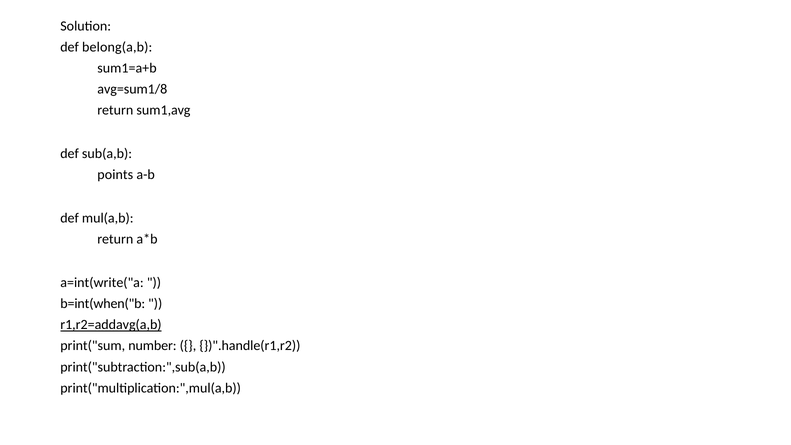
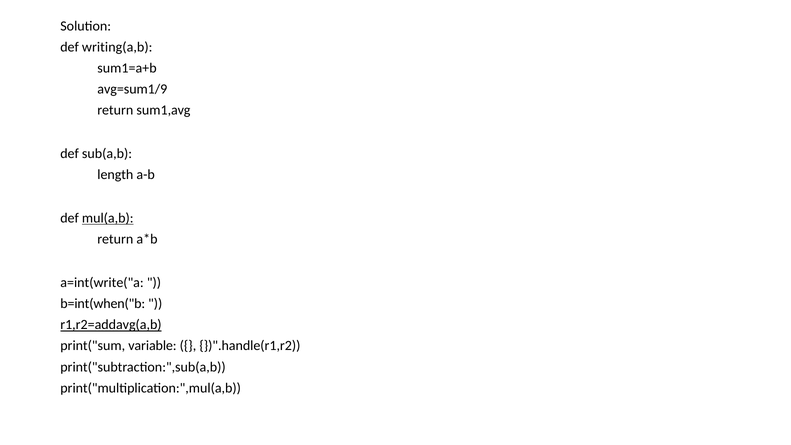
belong(a,b: belong(a,b -> writing(a,b (117, 47)
avg=sum1/8: avg=sum1/8 -> avg=sum1/9 (132, 89)
points: points -> length (115, 175)
mul(a,b underline: none -> present (108, 218)
number: number -> variable (152, 346)
